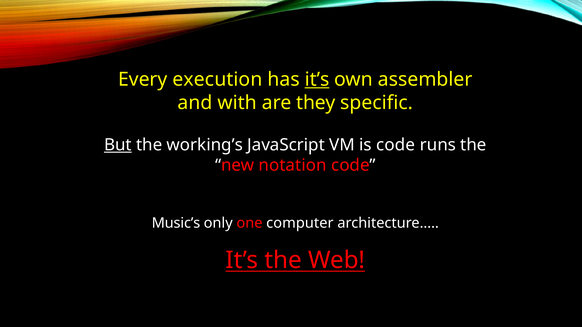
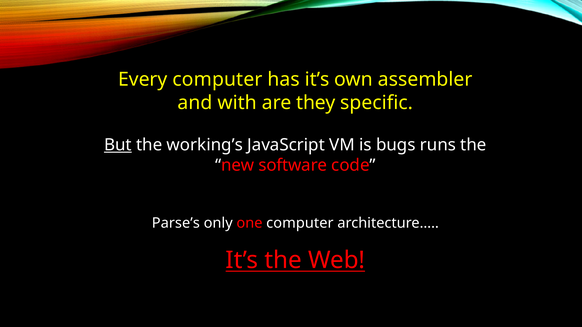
Every execution: execution -> computer (217, 80)
it’s underline: present -> none (317, 80)
is code: code -> bugs (396, 145)
notation: notation -> software (293, 165)
Music’s: Music’s -> Parse’s (176, 223)
